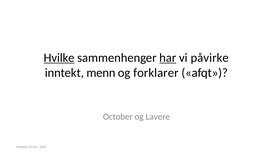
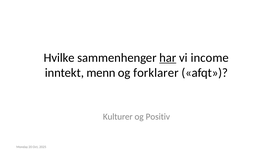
Hvilke underline: present -> none (59, 58)
påvirke: påvirke -> income (210, 58)
October: October -> Kulturer (118, 116)
Lavere: Lavere -> Positiv (158, 116)
